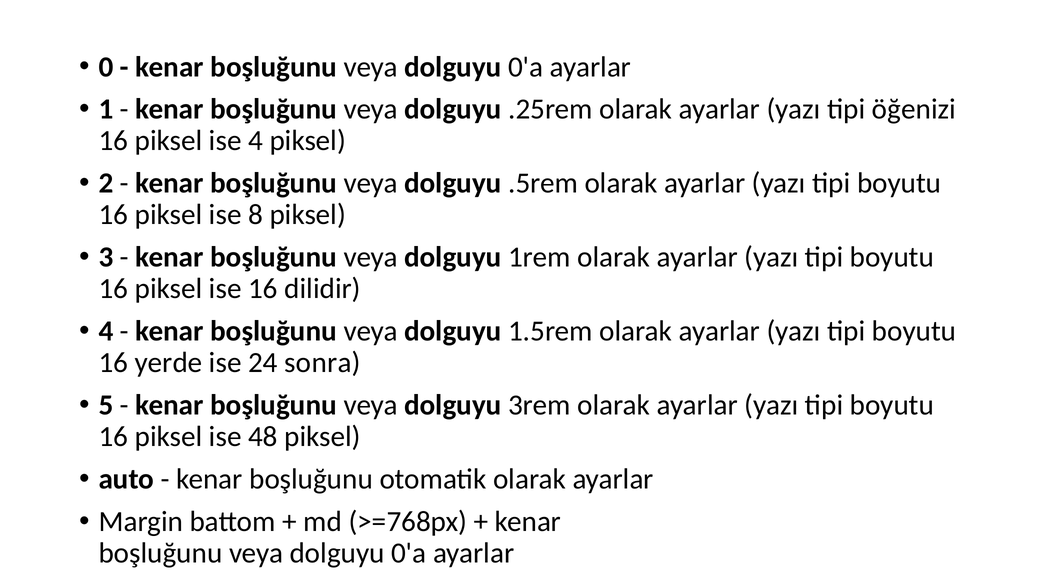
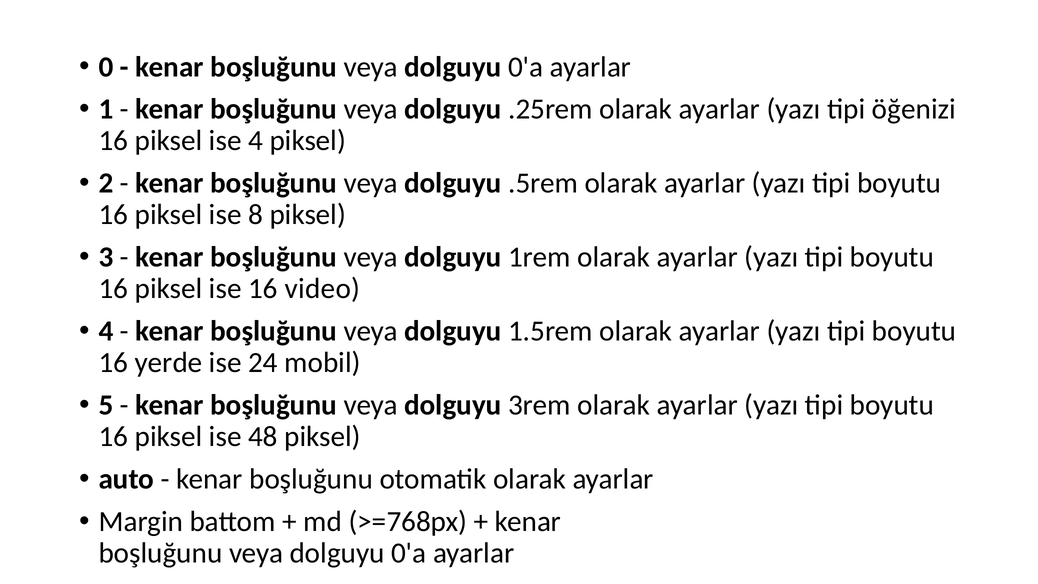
dilidir: dilidir -> video (322, 289)
sonra: sonra -> mobil (323, 363)
